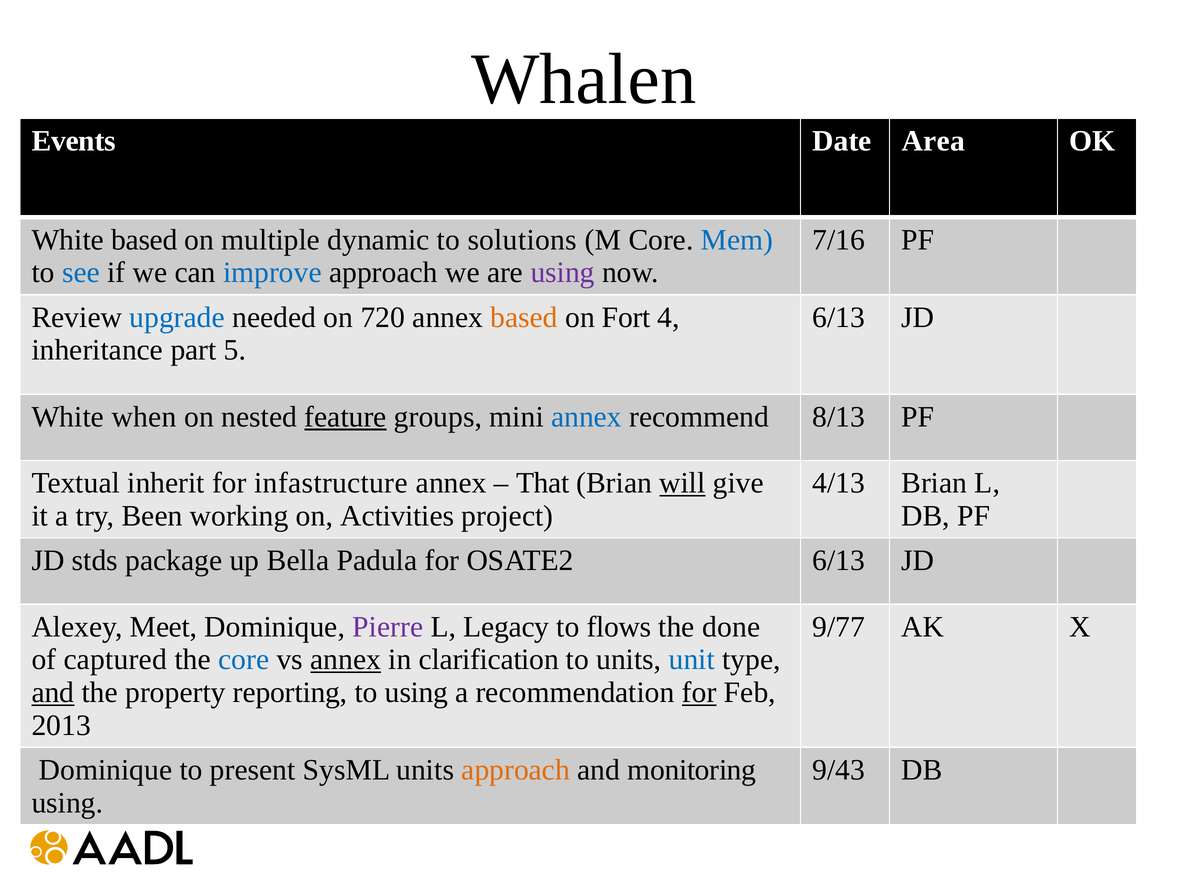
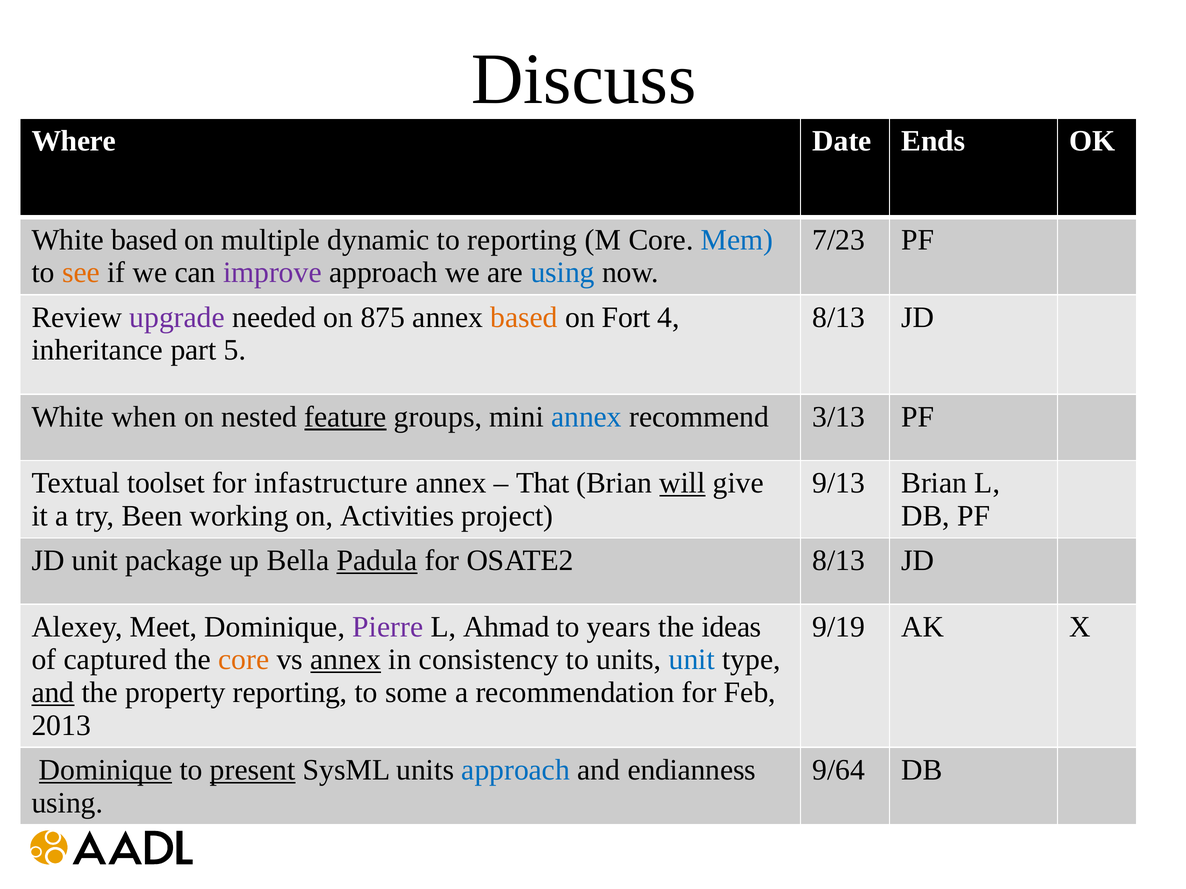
Whalen: Whalen -> Discuss (584, 79)
Events: Events -> Where (74, 141)
Area: Area -> Ends (933, 141)
to solutions: solutions -> reporting (522, 240)
7/16: 7/16 -> 7/23 (839, 240)
see colour: blue -> orange (81, 273)
improve colour: blue -> purple (272, 273)
using colour: purple -> blue (563, 273)
upgrade colour: blue -> purple (177, 318)
720: 720 -> 875 (383, 318)
6/13: 6/13 -> 8/13 (839, 318)
8/13: 8/13 -> 3/13 (839, 417)
inherit: inherit -> toolset (166, 483)
4/13: 4/13 -> 9/13 (839, 483)
JD stds: stds -> unit (95, 561)
Padula underline: none -> present (377, 561)
OSATE2 6/13: 6/13 -> 8/13 (839, 561)
Legacy: Legacy -> Ahmad (506, 627)
flows: flows -> years (619, 627)
done: done -> ideas (732, 627)
9/77: 9/77 -> 9/19 (839, 627)
core colour: blue -> orange (244, 660)
clarification: clarification -> consistency (489, 660)
to using: using -> some (416, 693)
for underline: present -> none (699, 693)
Dominique underline: none -> present (106, 770)
present underline: none -> present (253, 770)
approach colour: orange -> blue (516, 770)
monitoring: monitoring -> endianness (692, 770)
9/43: 9/43 -> 9/64 (839, 770)
